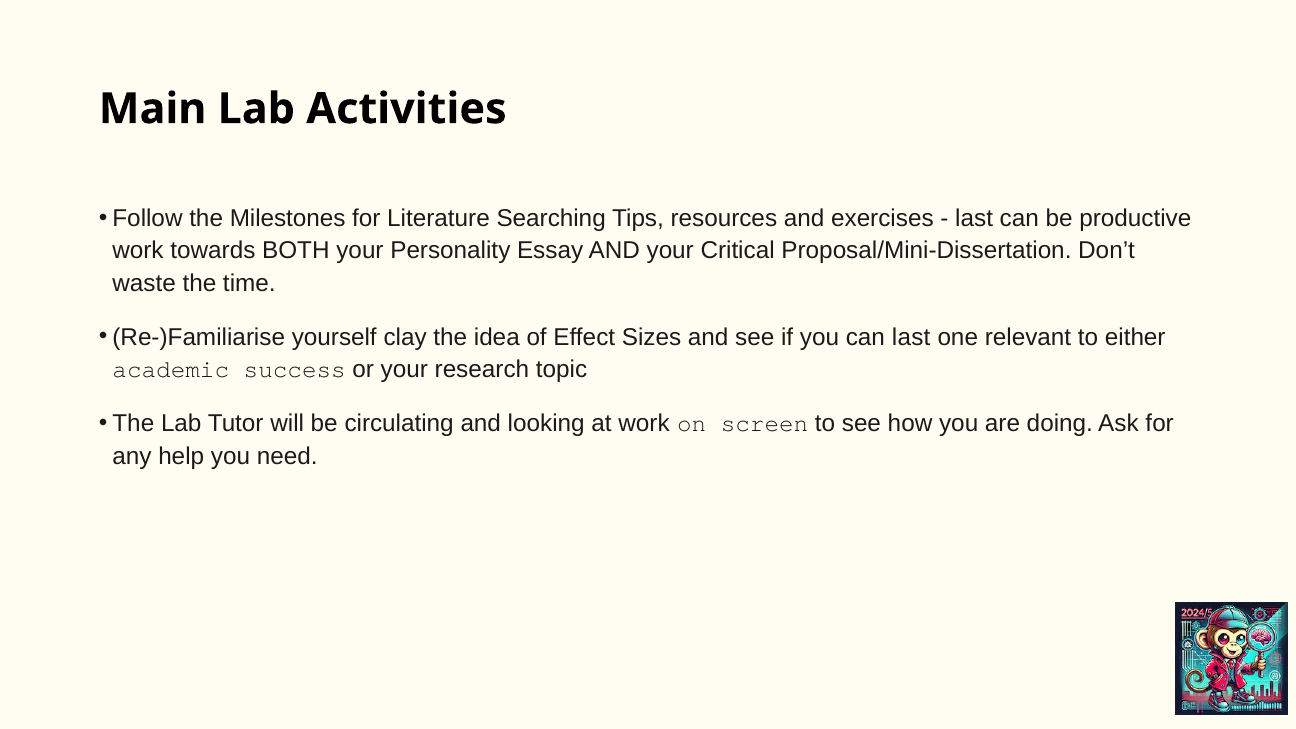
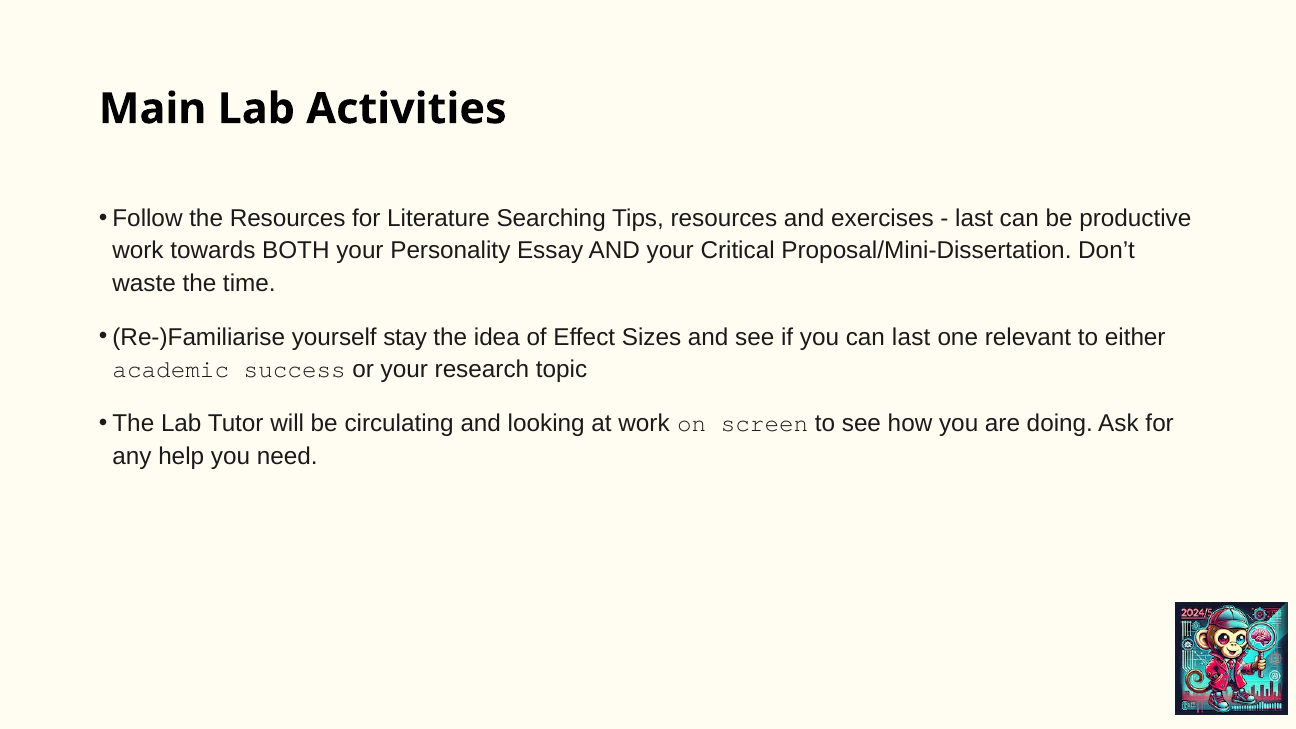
the Milestones: Milestones -> Resources (288, 218)
clay: clay -> stay (405, 337)
